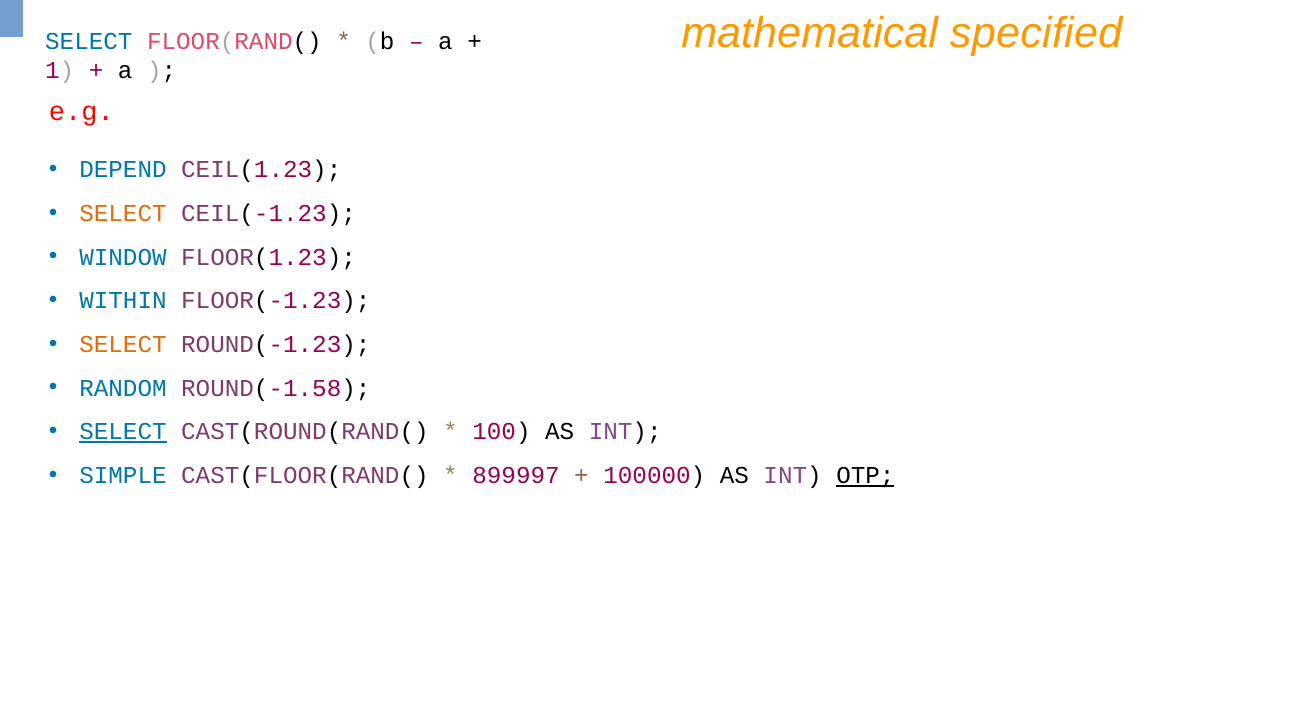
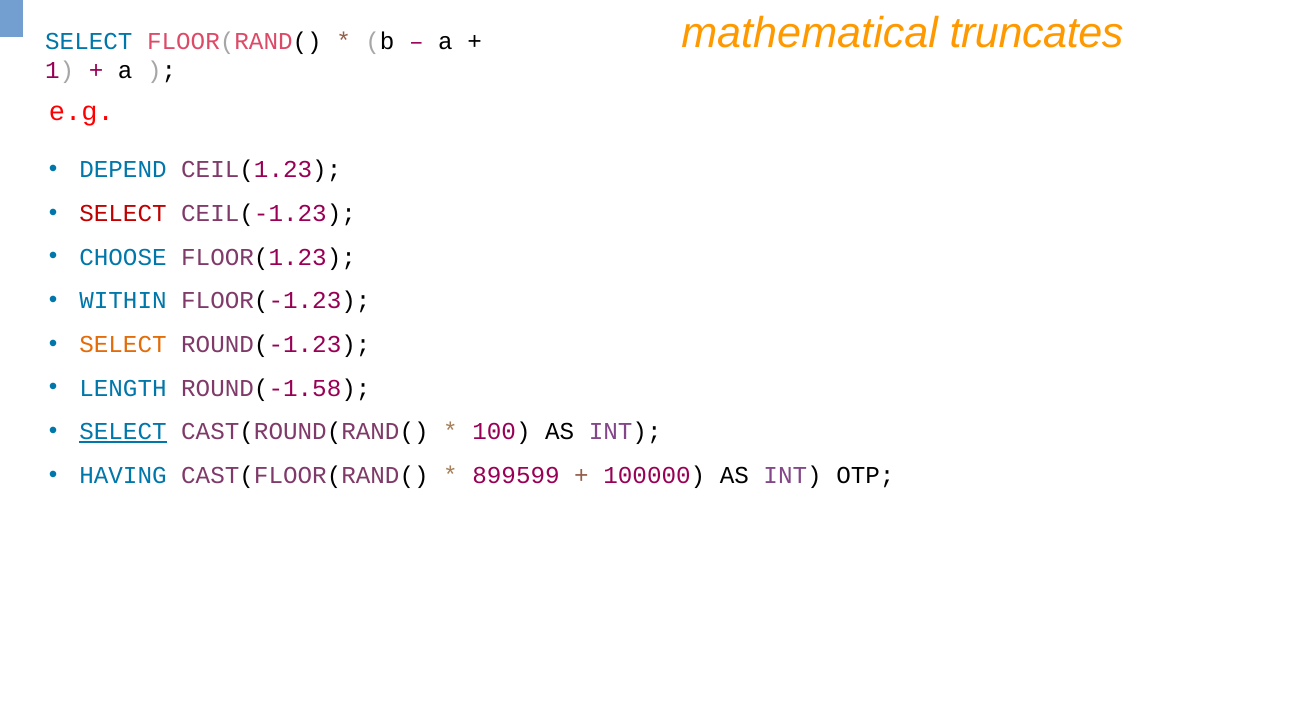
specified: specified -> truncates (1036, 34)
SELECT colour: orange -> red (123, 213)
WINDOW: WINDOW -> CHOOSE (123, 257)
RANDOM: RANDOM -> LENGTH (123, 388)
SIMPLE: SIMPLE -> HAVING (123, 475)
899997: 899997 -> 899599 (516, 475)
OTP underline: present -> none (865, 475)
